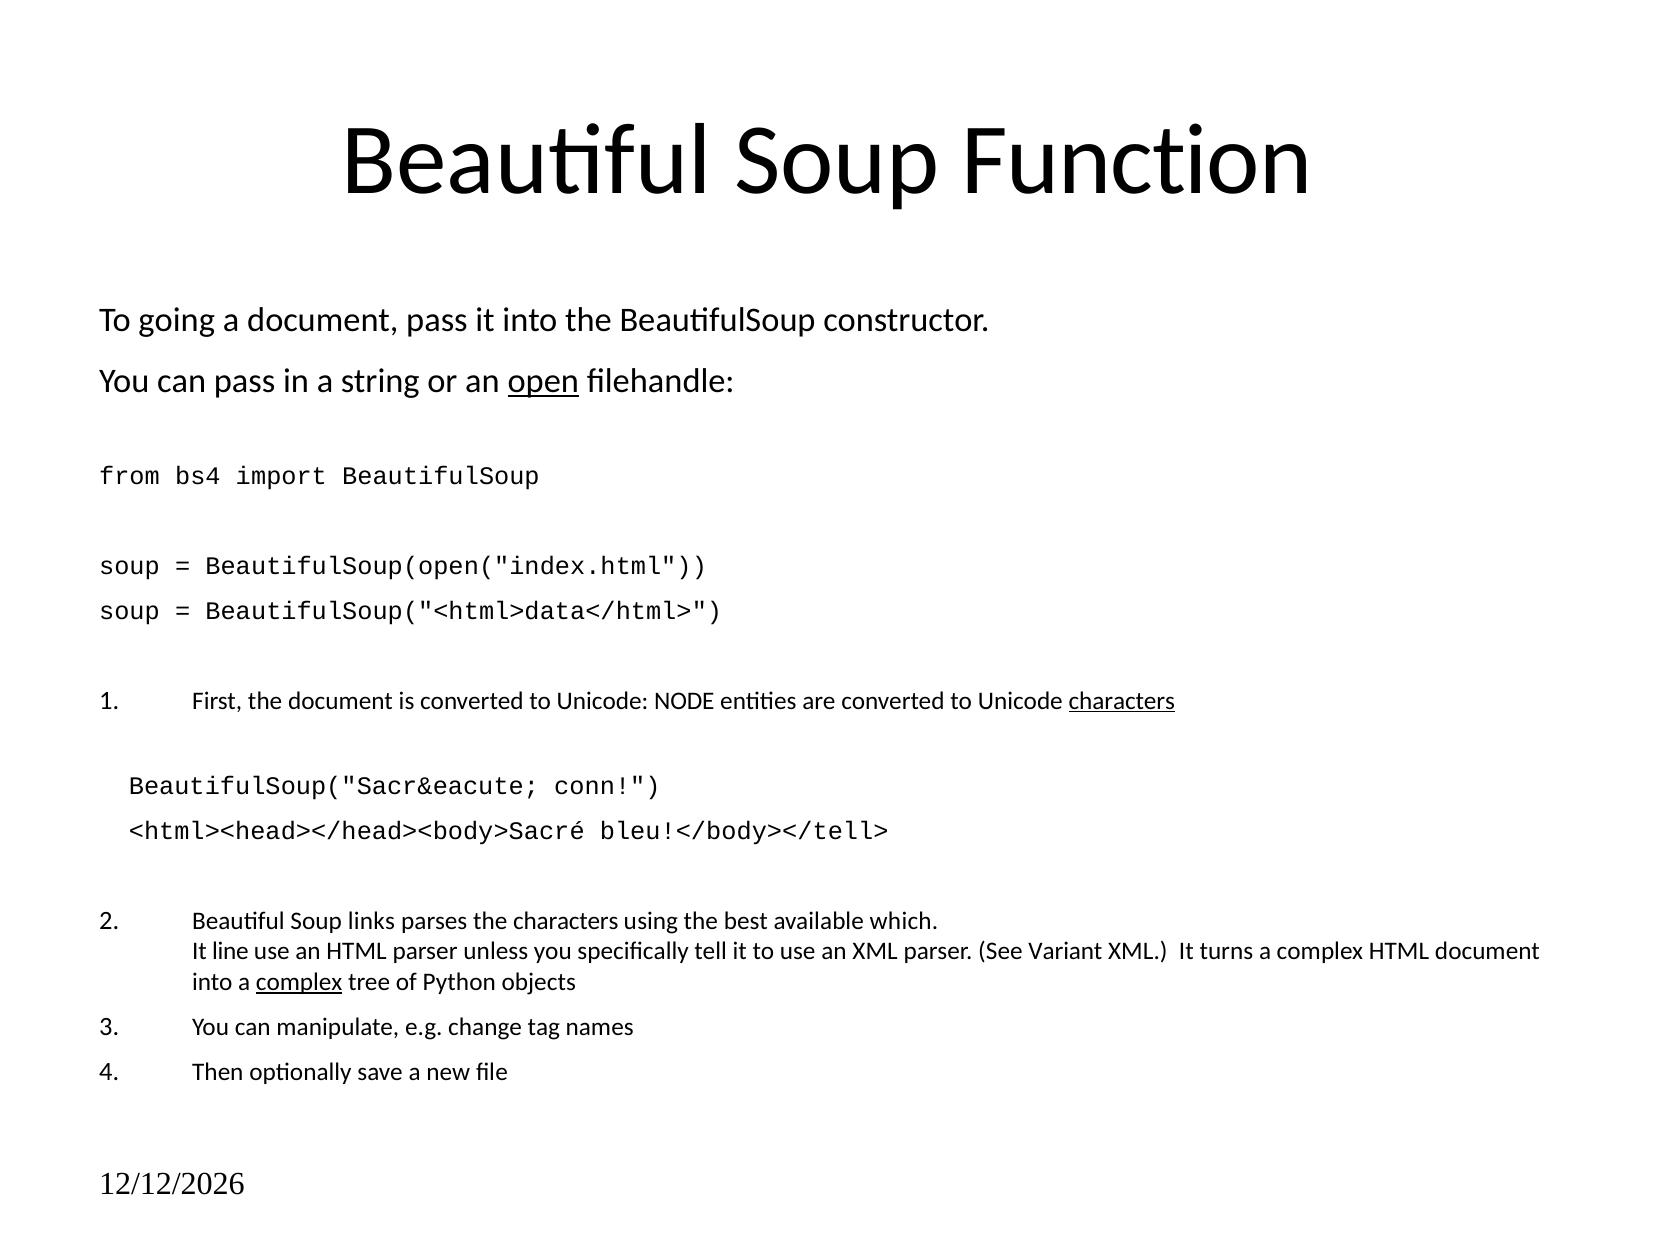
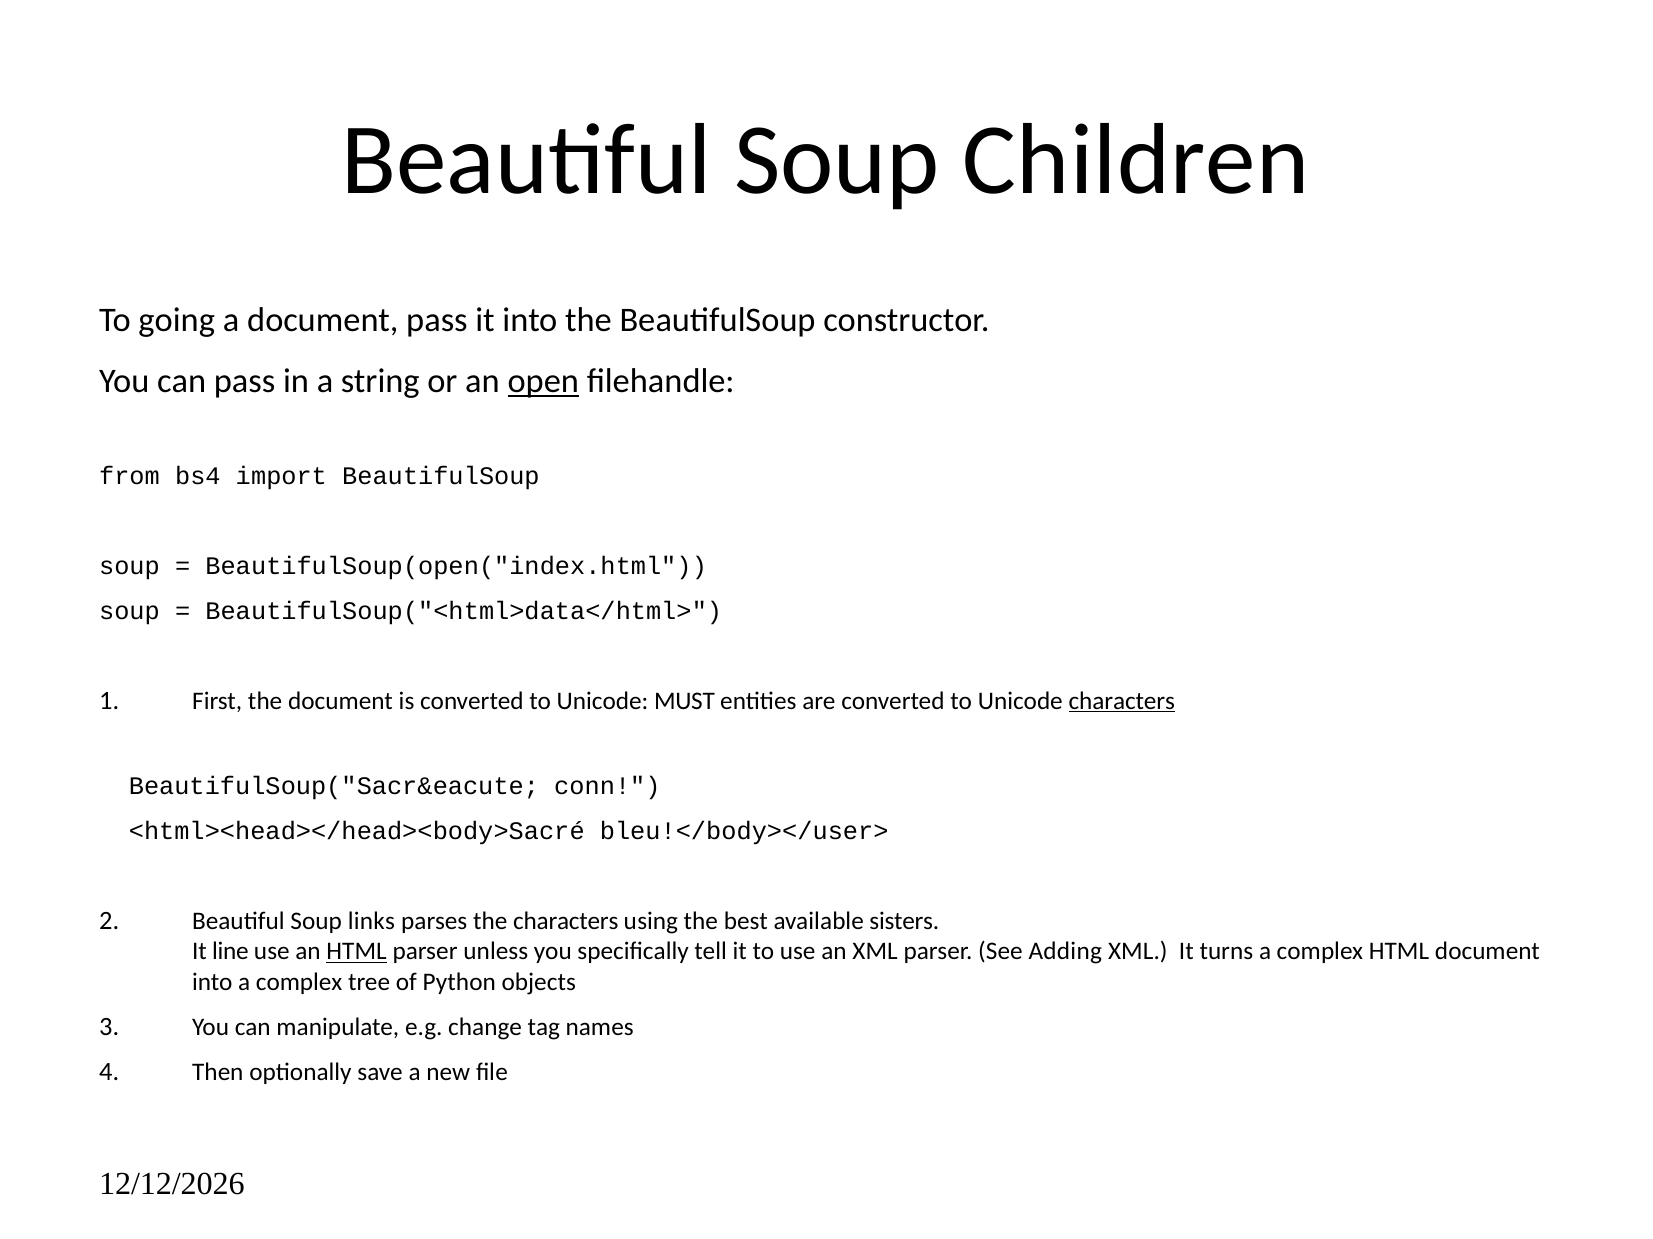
Function: Function -> Children (1136, 160)
NODE: NODE -> MUST (684, 701)
bleu!</body></tell>: bleu!</body></tell> -> bleu!</body></user> (744, 832)
which: which -> sisters (904, 922)
HTML underline: none -> present (357, 952)
Variant: Variant -> Adding (1065, 952)
complex underline: present -> none (299, 983)
